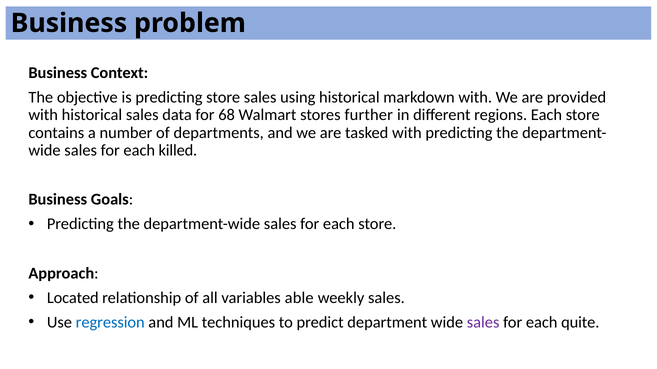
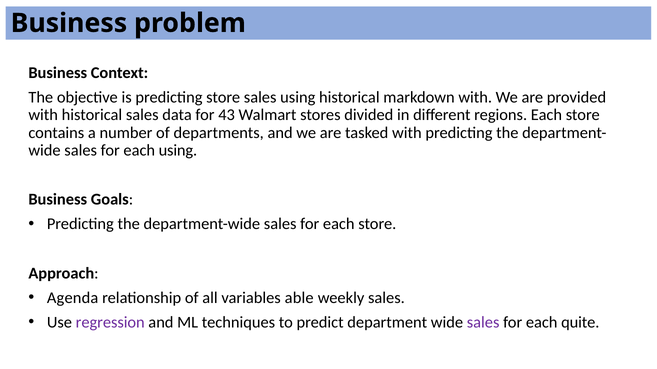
68: 68 -> 43 (227, 115)
further: further -> divided (369, 115)
each killed: killed -> using (178, 151)
Located: Located -> Agenda (73, 298)
regression colour: blue -> purple (110, 323)
